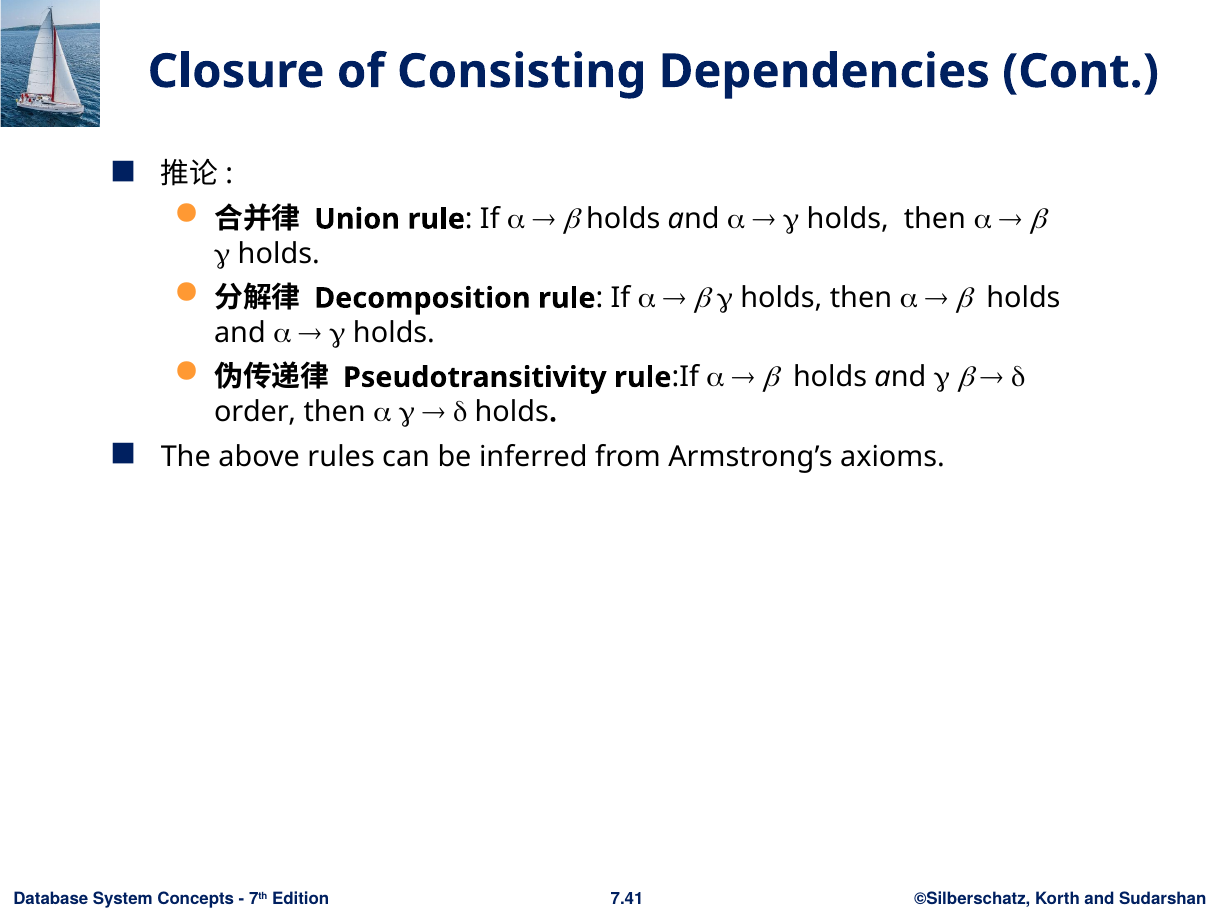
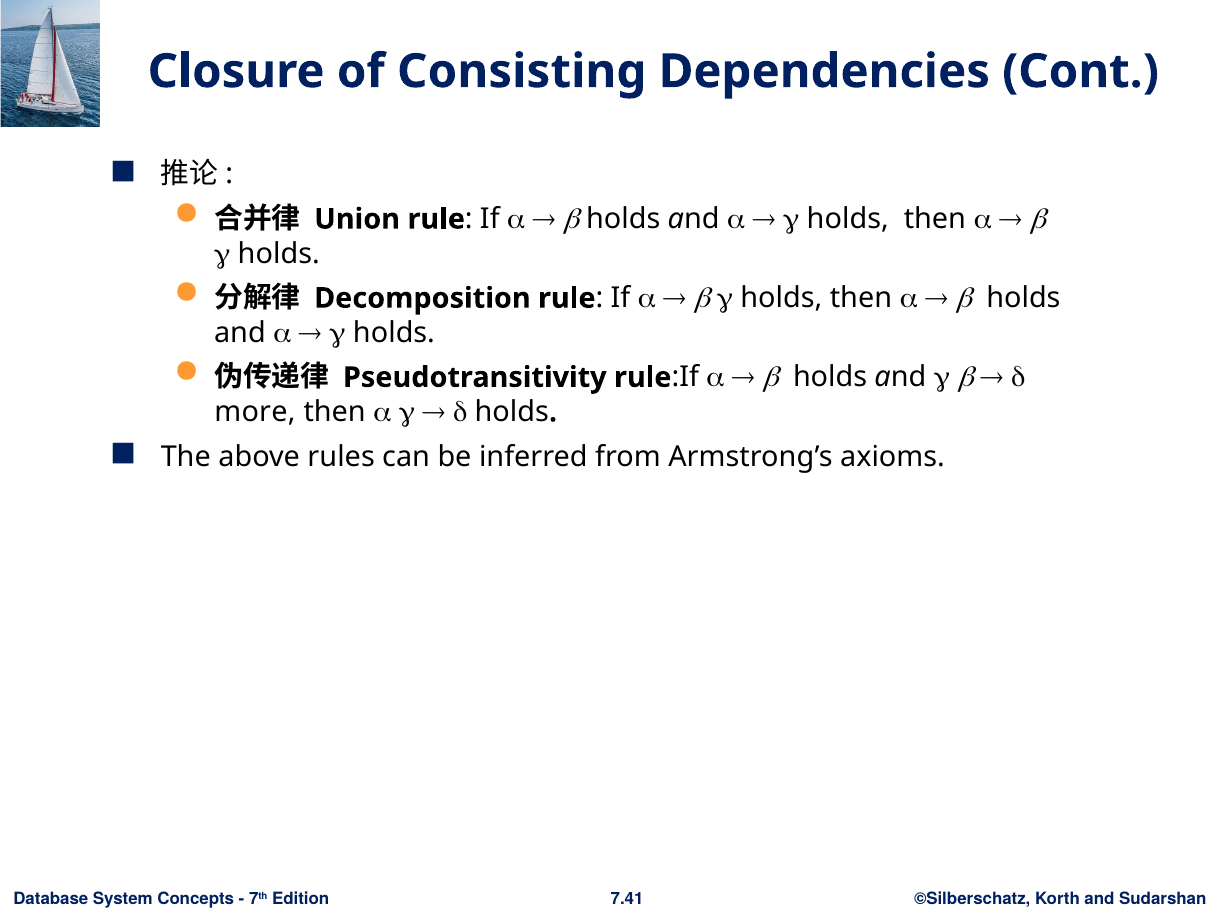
order: order -> more (255, 412)
